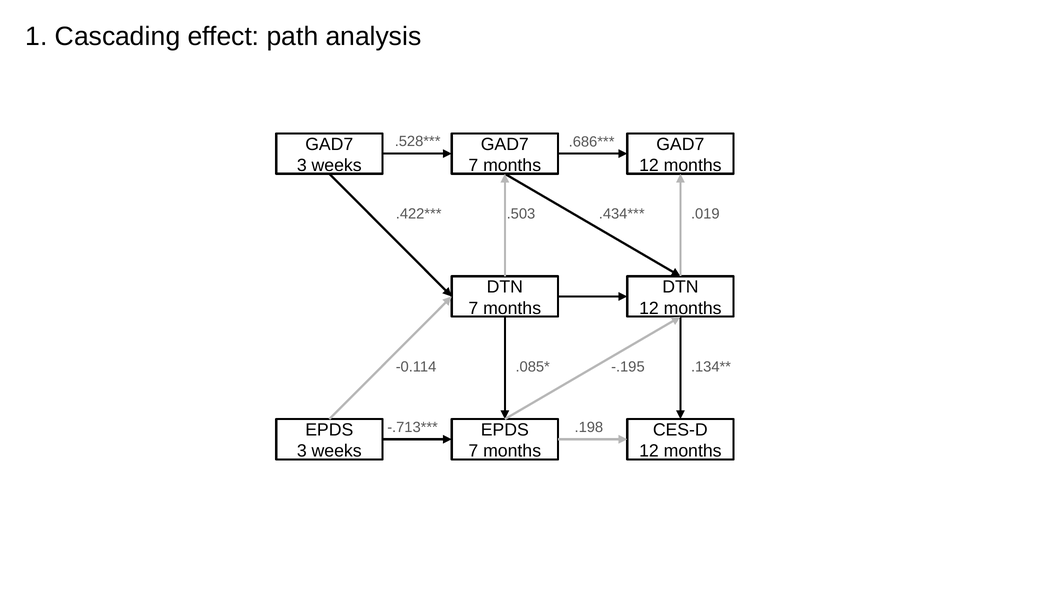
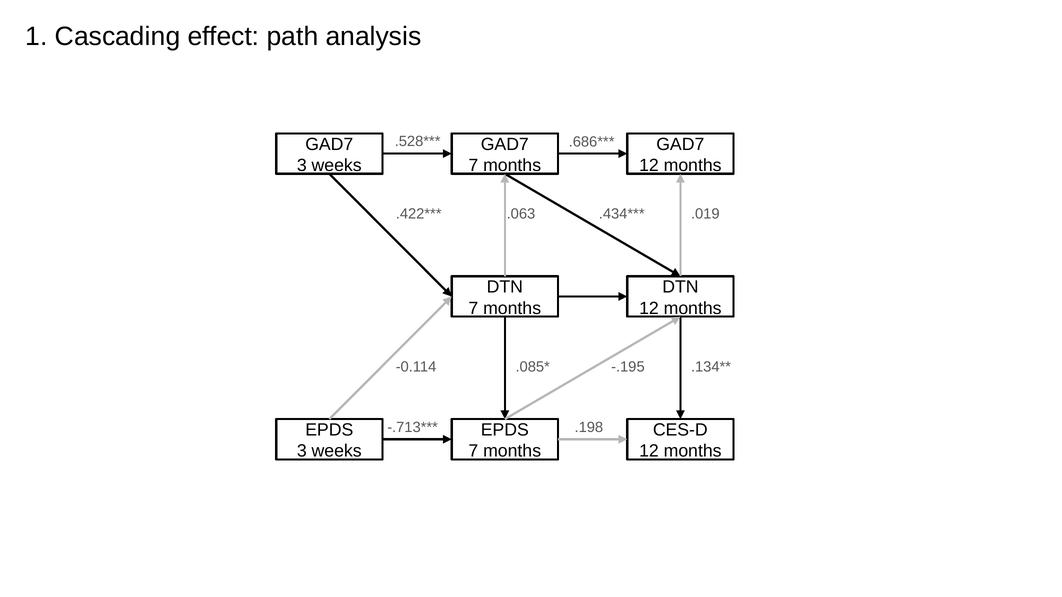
.503: .503 -> .063 (521, 214)
